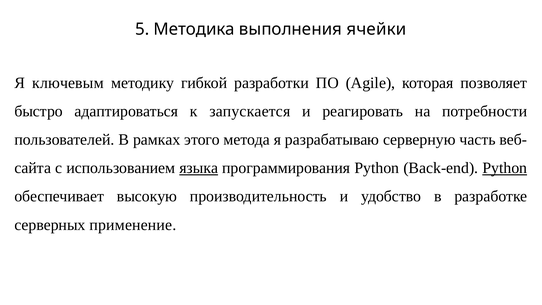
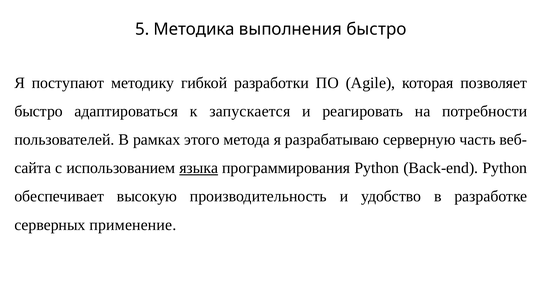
выполнения ячейки: ячейки -> быстро (377, 29)
ключевым: ключевым -> поступают (68, 83)
Python underline: present -> none (505, 168)
